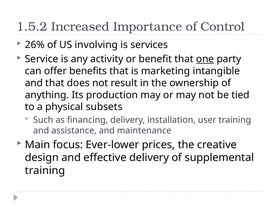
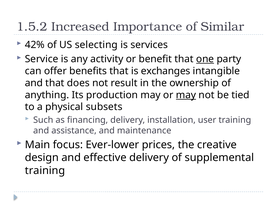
Control: Control -> Similar (222, 27)
26%: 26% -> 42% (35, 45)
involving: involving -> selecting (96, 45)
marketing: marketing -> exchanges (166, 71)
may underline: none -> present (186, 95)
